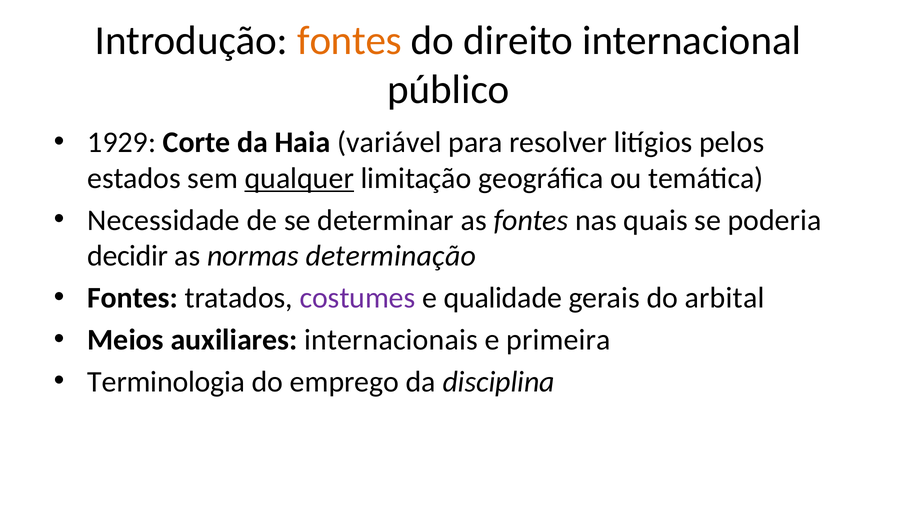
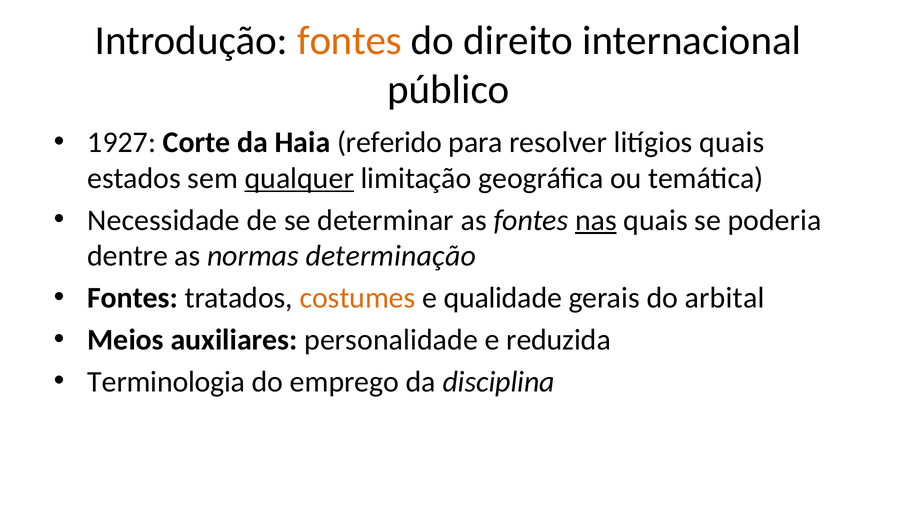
1929: 1929 -> 1927 (122, 142)
variável: variável -> referido (390, 142)
litígios pelos: pelos -> quais (732, 142)
nas underline: none -> present (596, 220)
decidir: decidir -> dentre (128, 256)
costumes colour: purple -> orange (358, 298)
internacionais: internacionais -> personalidade (391, 340)
primeira: primeira -> reduzida (559, 340)
